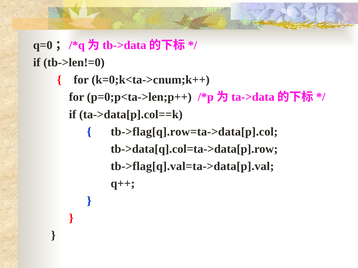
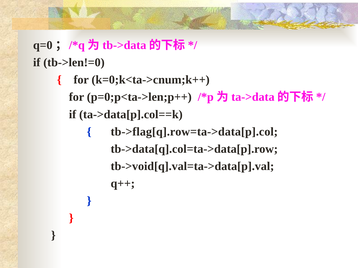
tb->flag[q].val=ta->data[p].val: tb->flag[q].val=ta->data[p].val -> tb->void[q].val=ta->data[p].val (192, 166)
